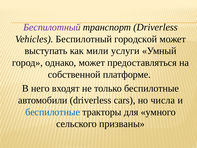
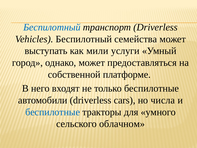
Беспилотный colour: purple -> blue (52, 27)
городской: городской -> семейства (136, 39)
призваны: призваны -> облачном (122, 124)
